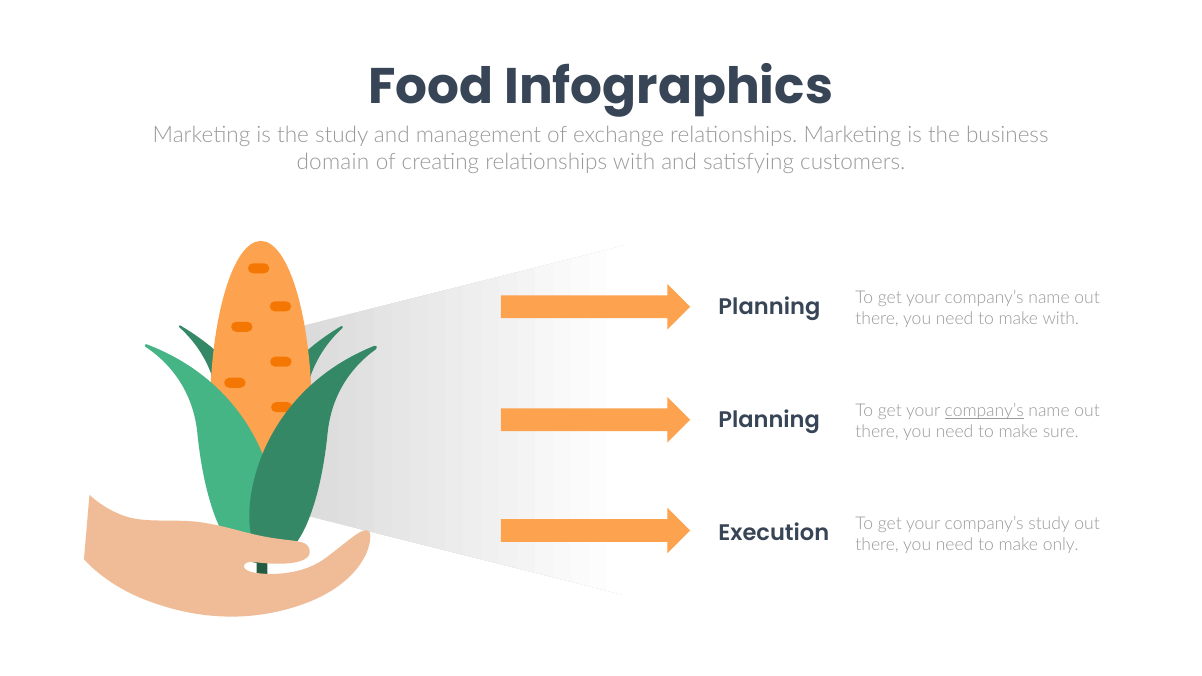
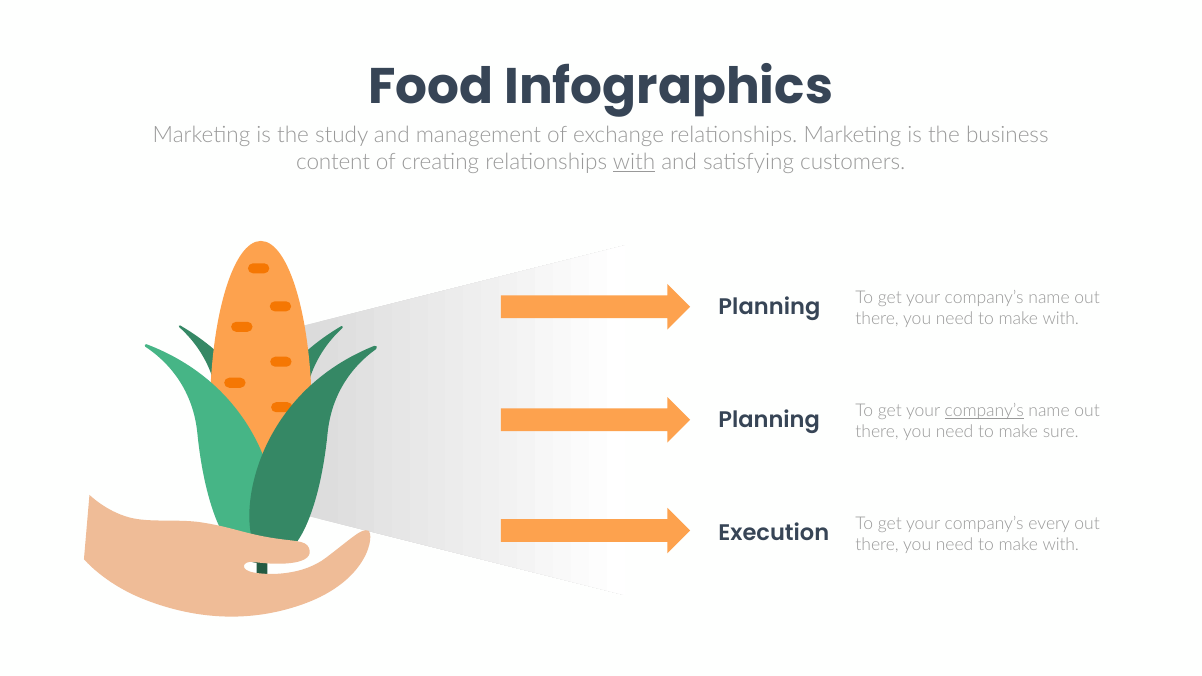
domain: domain -> content (333, 162)
with underline: none -> present (634, 162)
company’s study: study -> every (1049, 524)
only: only -> with (1061, 545)
